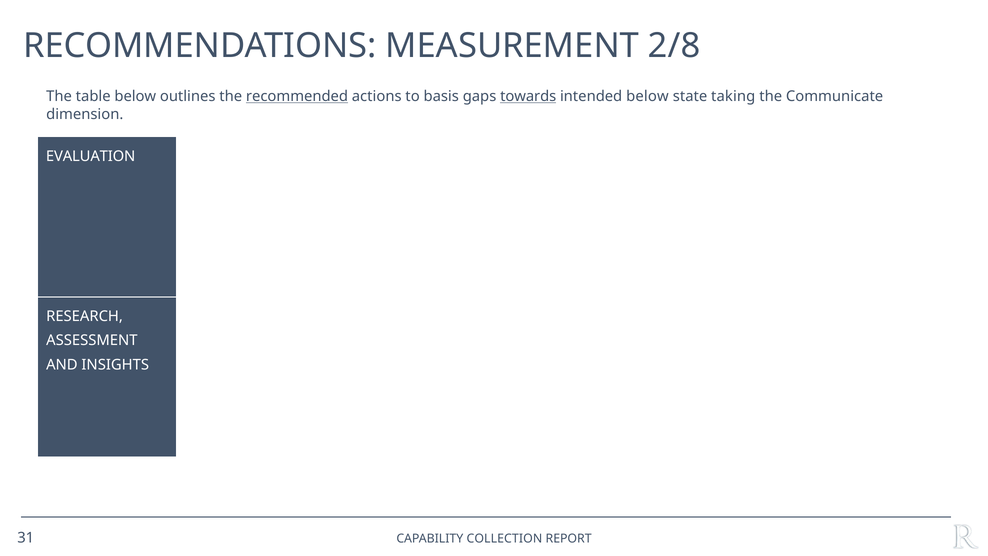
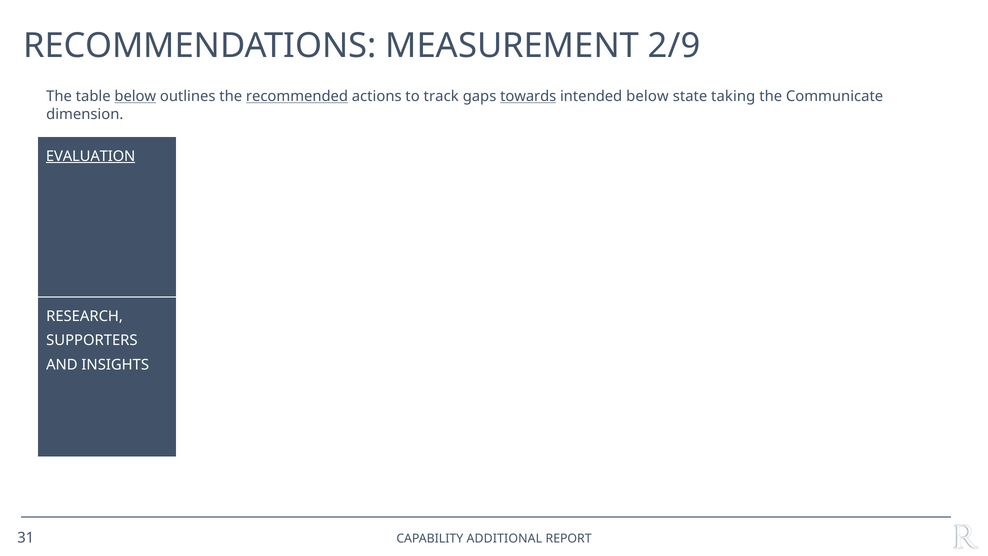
2/8: 2/8 -> 2/9 (674, 46)
below underline: none -> present (135, 96)
basis: basis -> track (441, 96)
EVALUATION underline: none -> present (91, 156)
ASSESSMENT: ASSESSMENT -> SUPPORTERS (92, 340)
COLLECTION: COLLECTION -> ADDITIONAL (504, 539)
